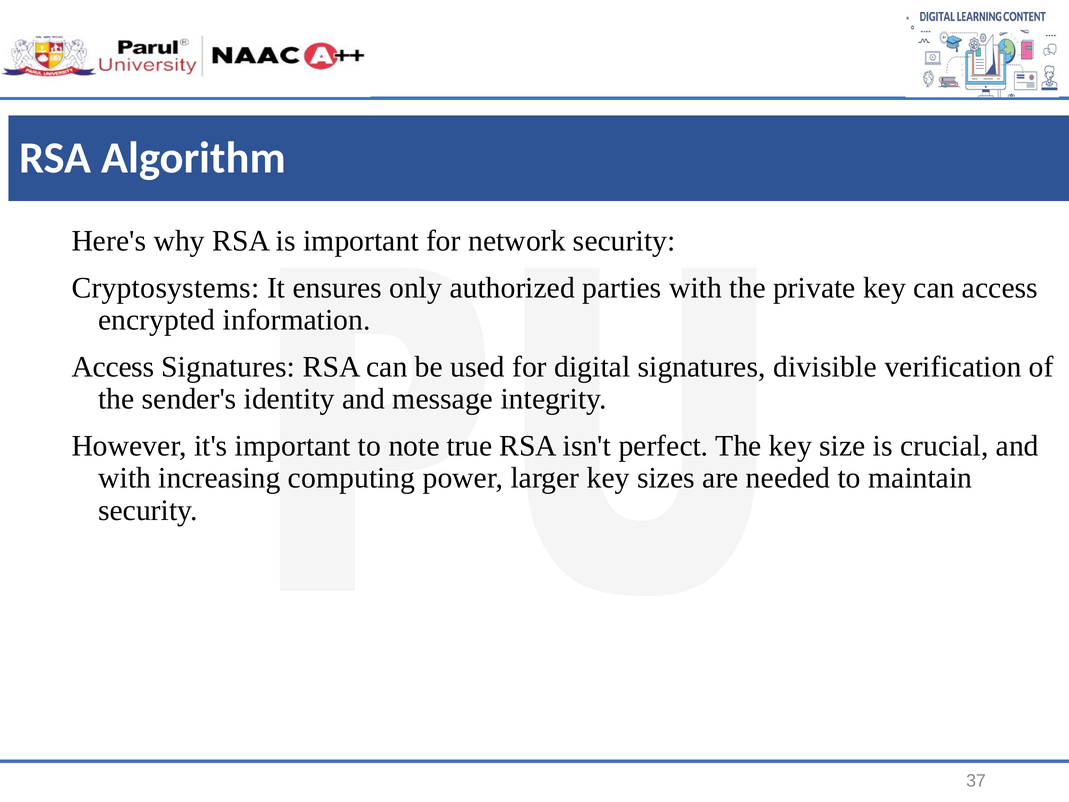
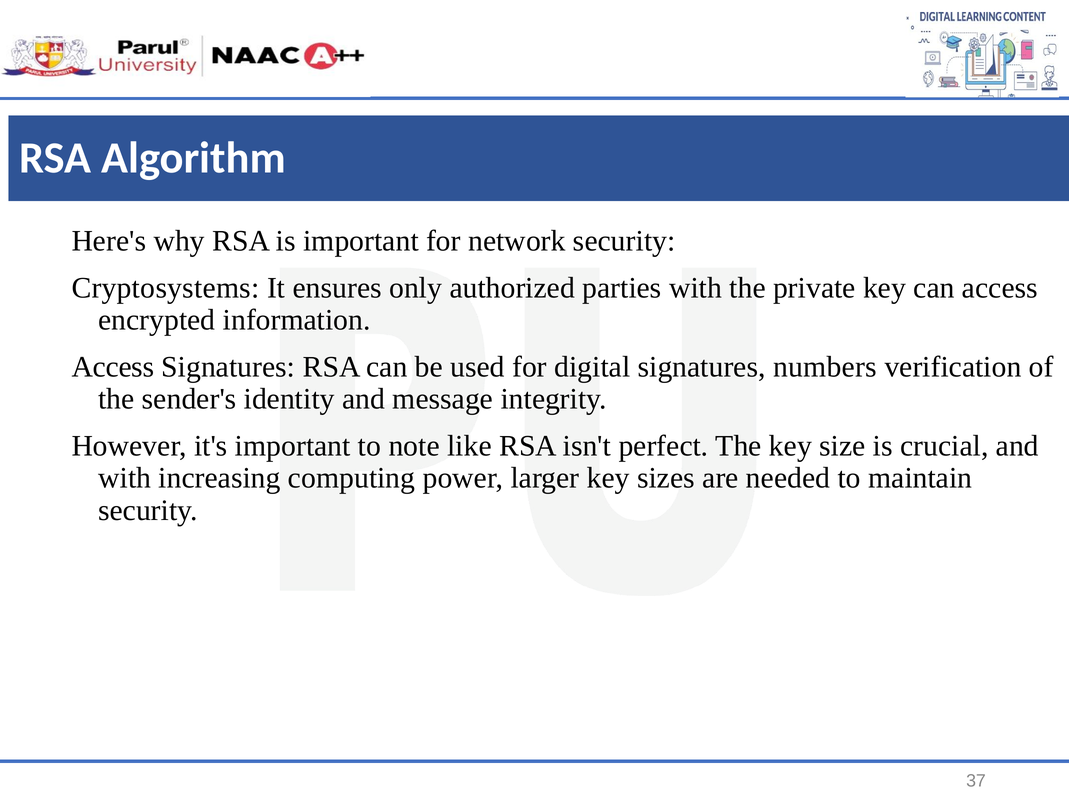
divisible: divisible -> numbers (825, 367)
true: true -> like (469, 446)
